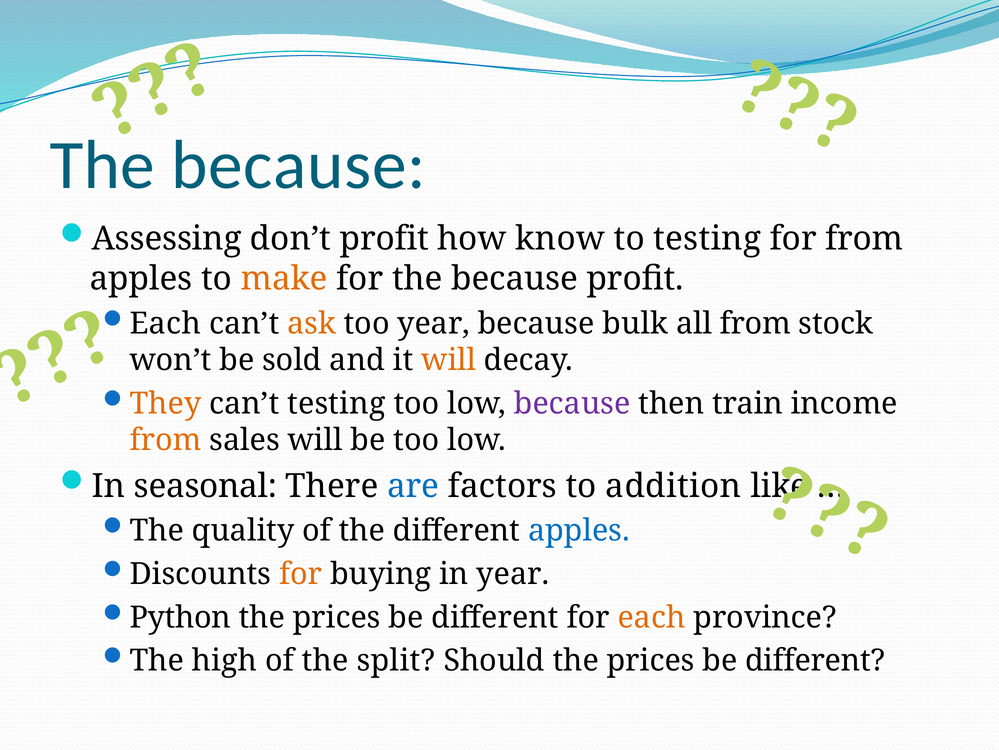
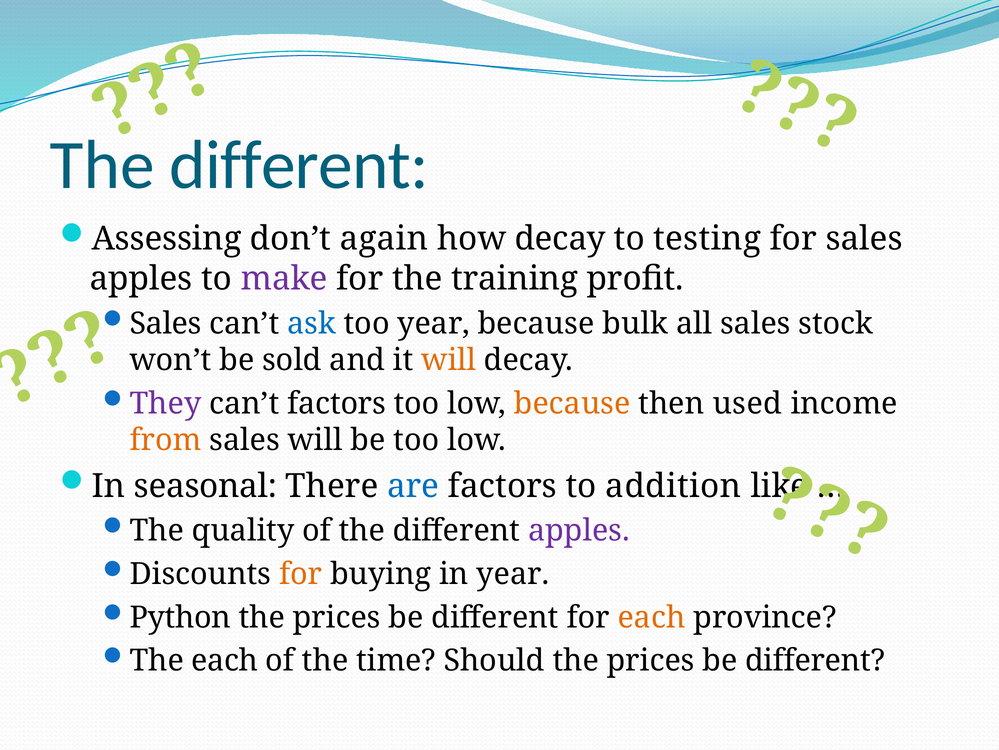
because: because -> different (299, 165)
don’t profit: profit -> again (384, 239)
how know: know -> decay (560, 239)
for from: from -> sales (864, 239)
make colour: orange -> purple (284, 279)
for the because: because -> training (515, 279)
Each: Each -> Sales (166, 323)
ask colour: orange -> blue (312, 323)
all from: from -> sales (755, 323)
They colour: orange -> purple (165, 403)
can’t testing: testing -> factors (337, 403)
because colour: purple -> orange (572, 403)
train: train -> used (747, 403)
apples colour: blue -> purple (579, 530)
The high: high -> each (225, 660)
split: split -> time (396, 660)
